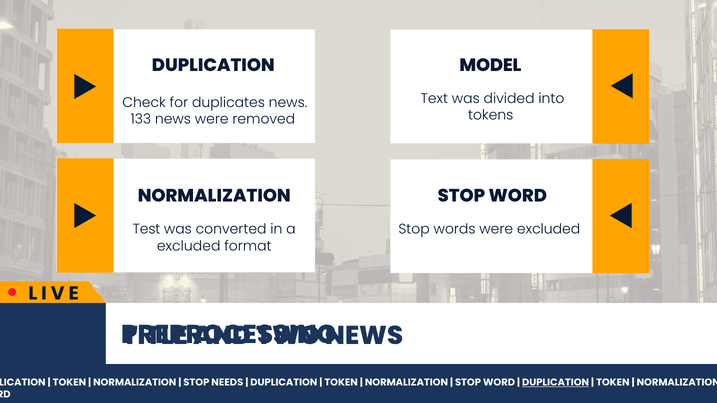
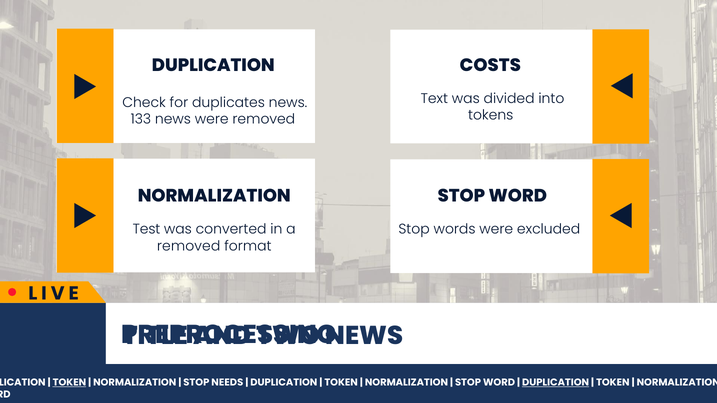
MODEL: MODEL -> COSTS (490, 65)
excluded: excluded -> removed (189, 246)
TOKEN underline: none -> present (69, 383)
